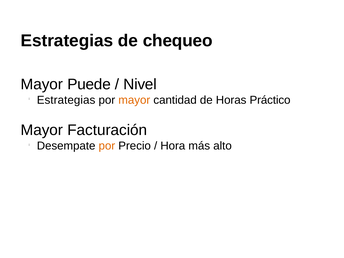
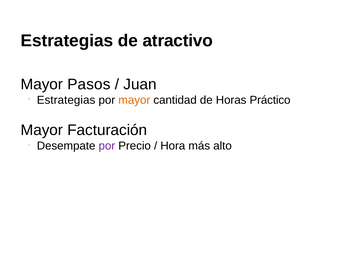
chequeo: chequeo -> atractivo (178, 41)
Puede: Puede -> Pasos (89, 84)
Nivel: Nivel -> Juan (140, 84)
por colour: orange -> purple (107, 146)
